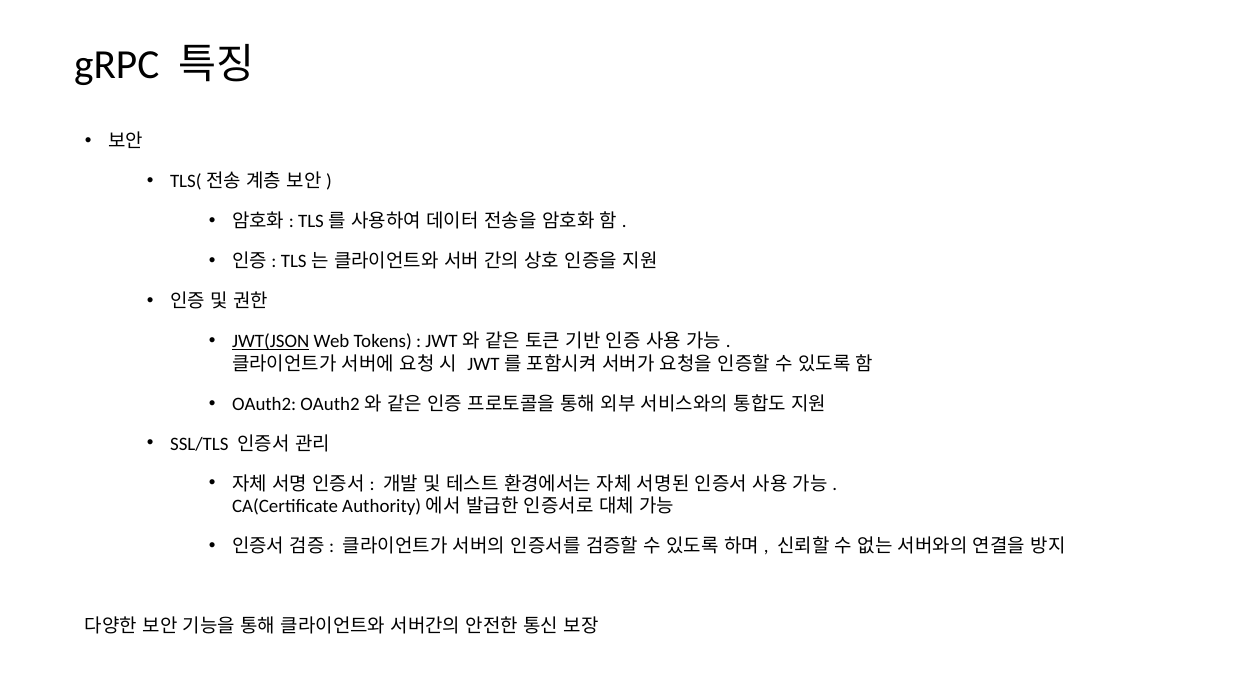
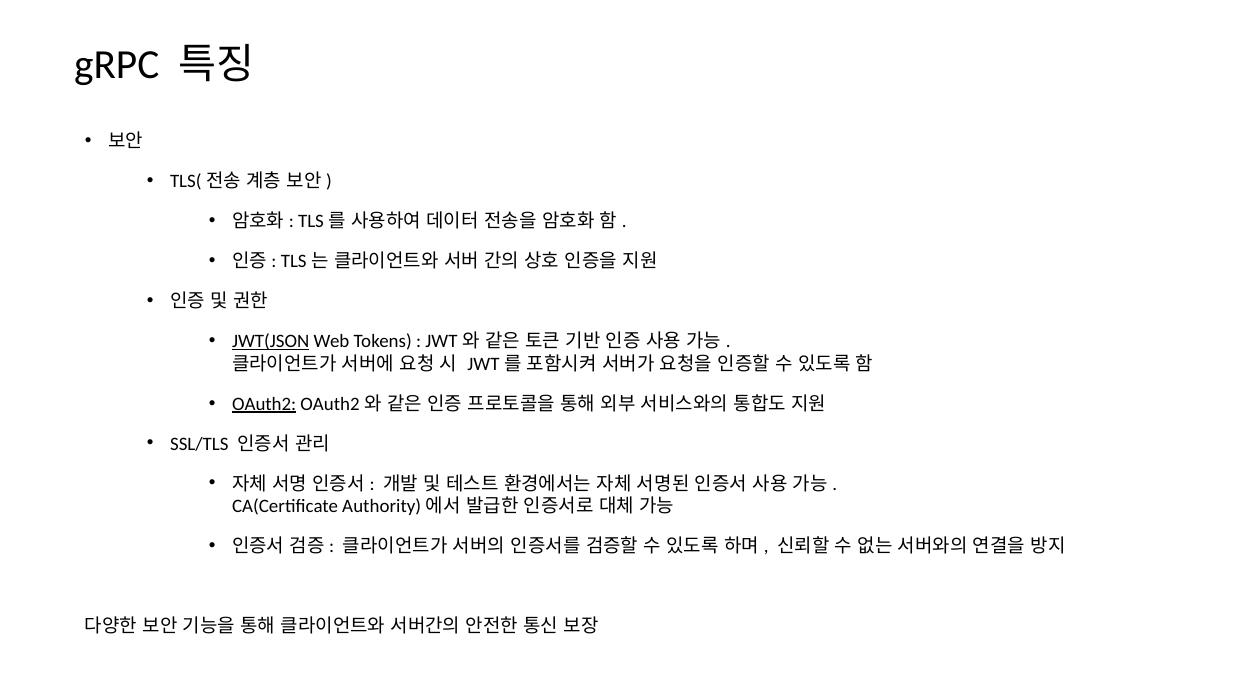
OAuth2 underline: none -> present (264, 404)
